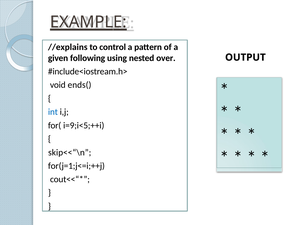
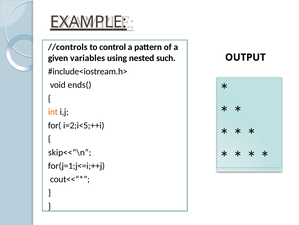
//explains: //explains -> //controls (68, 47)
following: following -> variables (88, 58)
over: over -> such (166, 58)
int colour: blue -> orange (53, 112)
i=9;i<5;++i: i=9;i<5;++i -> i=2;i<5;++i (84, 125)
